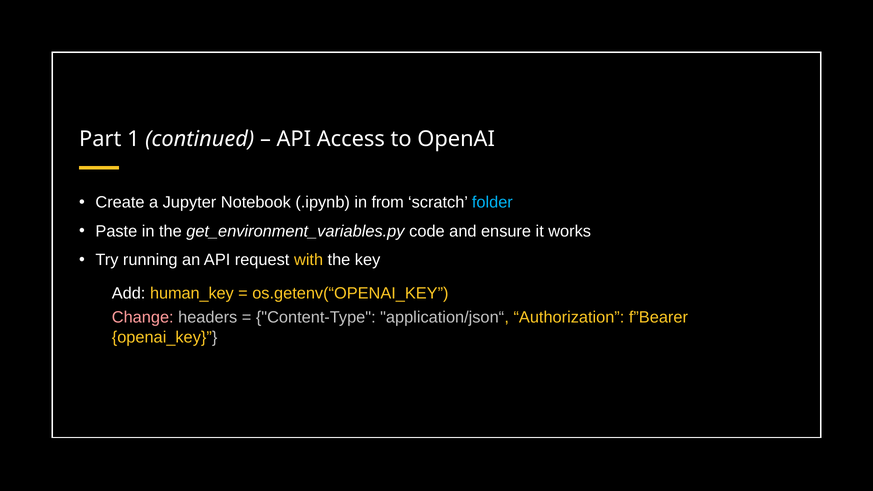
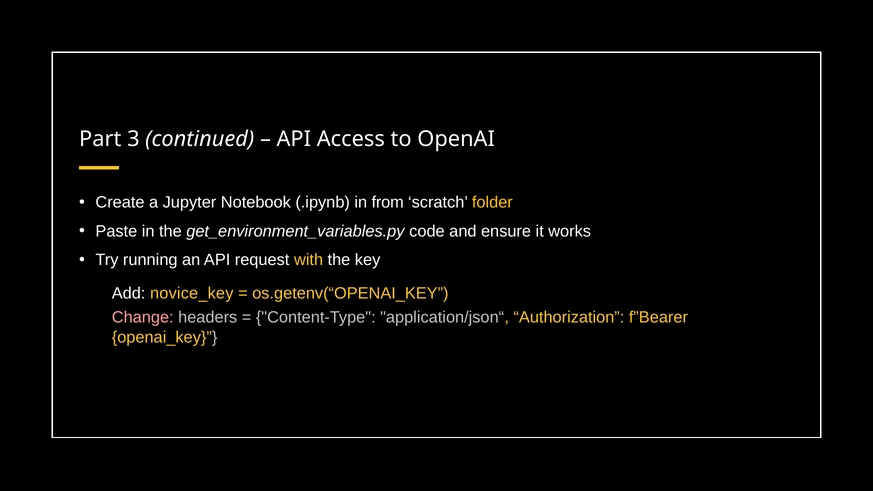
1: 1 -> 3 (133, 139)
folder colour: light blue -> yellow (492, 203)
human_key: human_key -> novice_key (192, 293)
